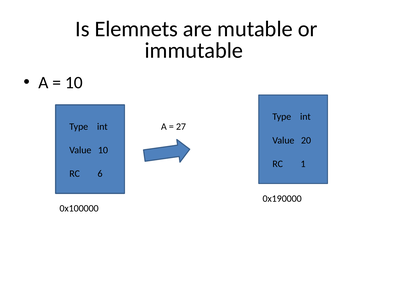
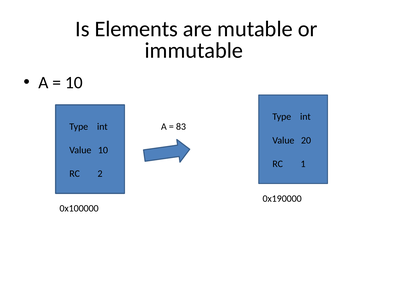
Elemnets: Elemnets -> Elements (136, 29)
27: 27 -> 83 (181, 126)
6: 6 -> 2 (100, 174)
